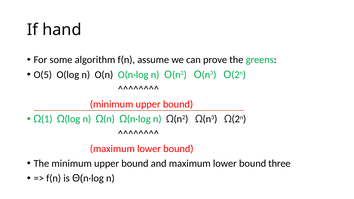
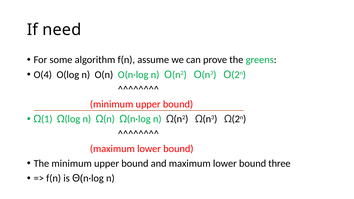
hand: hand -> need (62, 30)
O(5: O(5 -> O(4 (43, 75)
